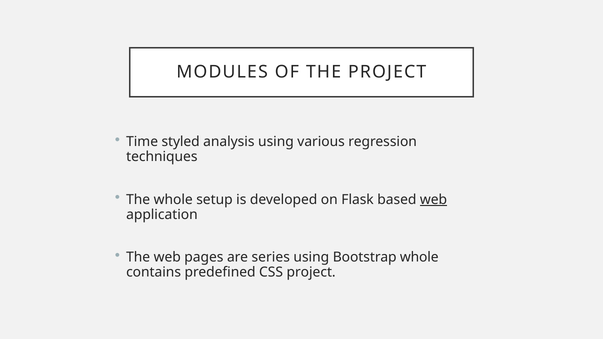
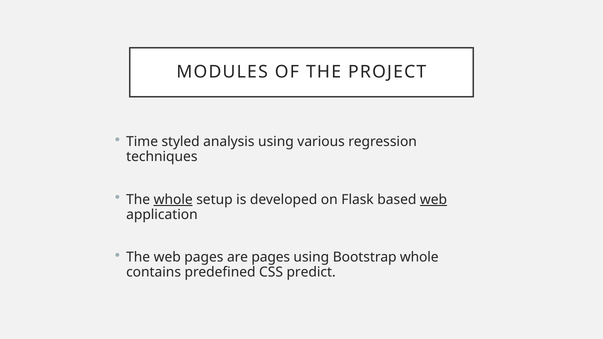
whole underline: none -> present (173, 200)
are series: series -> pages (271, 257)
CSS project: project -> predict (311, 272)
